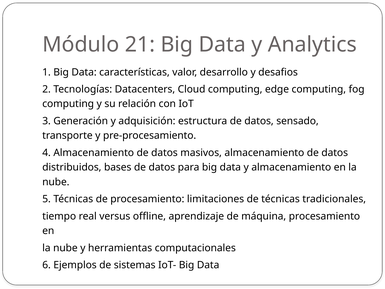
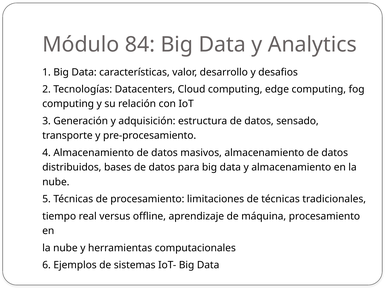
21: 21 -> 84 (140, 44)
